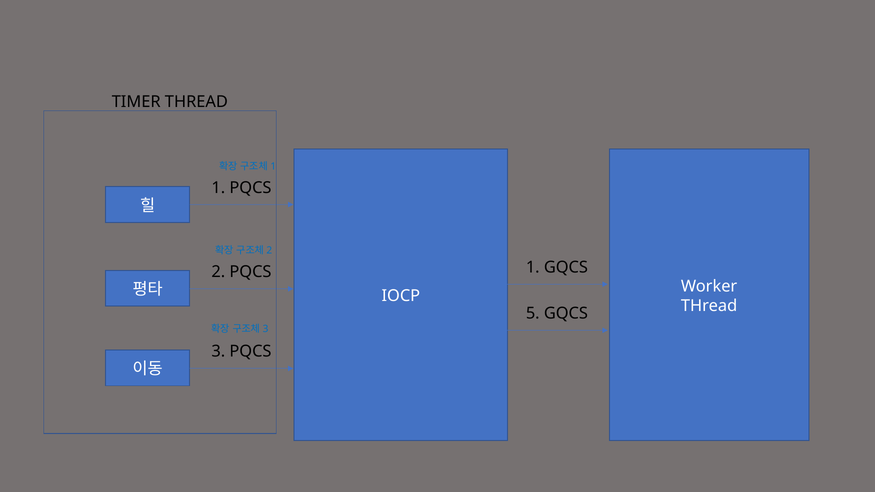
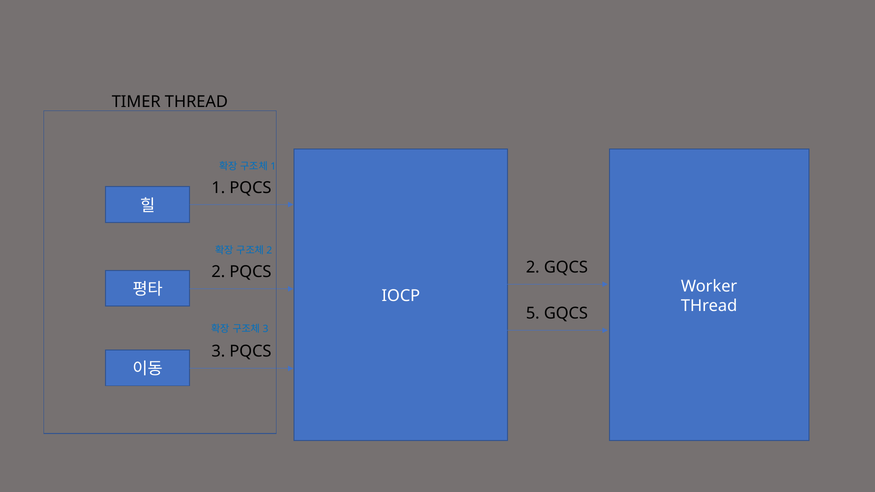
2 PQCS 1: 1 -> 2 (533, 267)
